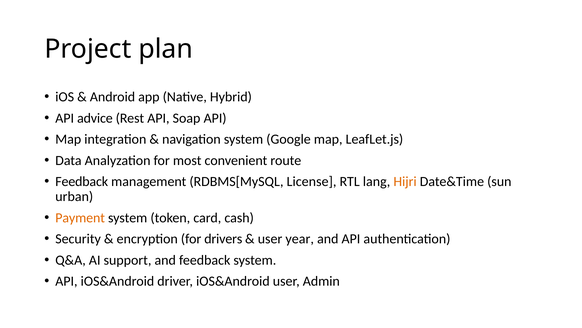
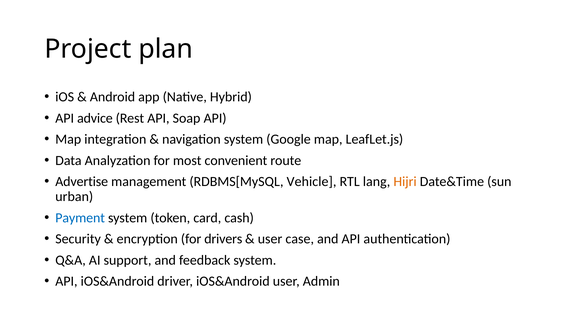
Feedback: Feedback -> Advertise (82, 181)
License: License -> Vehicle (312, 181)
Payment colour: orange -> blue (80, 217)
year: year -> case (300, 239)
